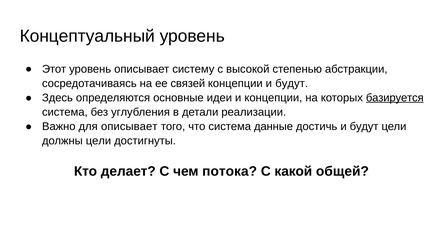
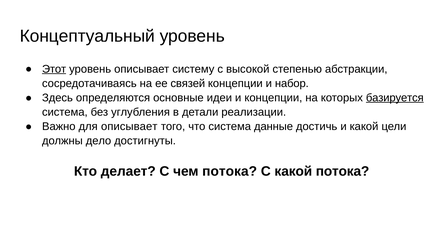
Этот underline: none -> present (54, 69)
концепции и будут: будут -> набор (292, 83)
достичь и будут: будут -> какой (364, 127)
должны цели: цели -> дело (98, 141)
какой общей: общей -> потока (343, 172)
